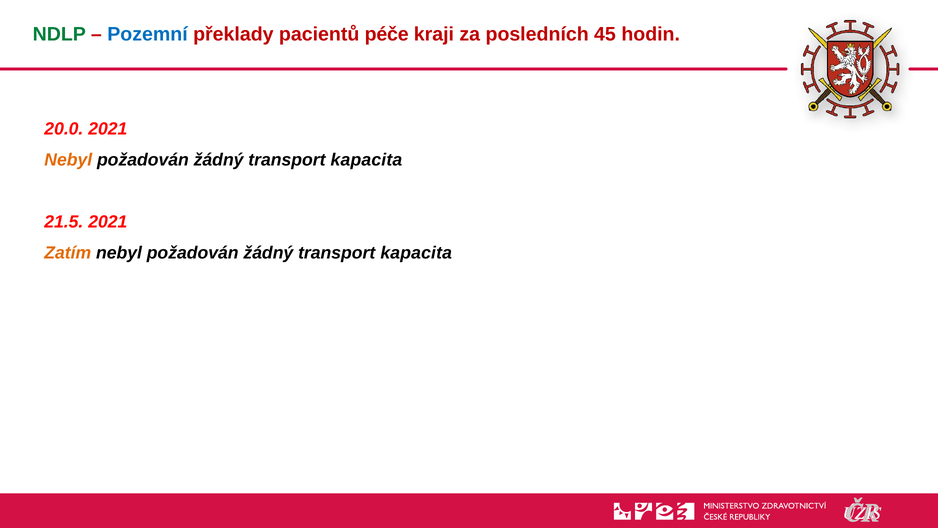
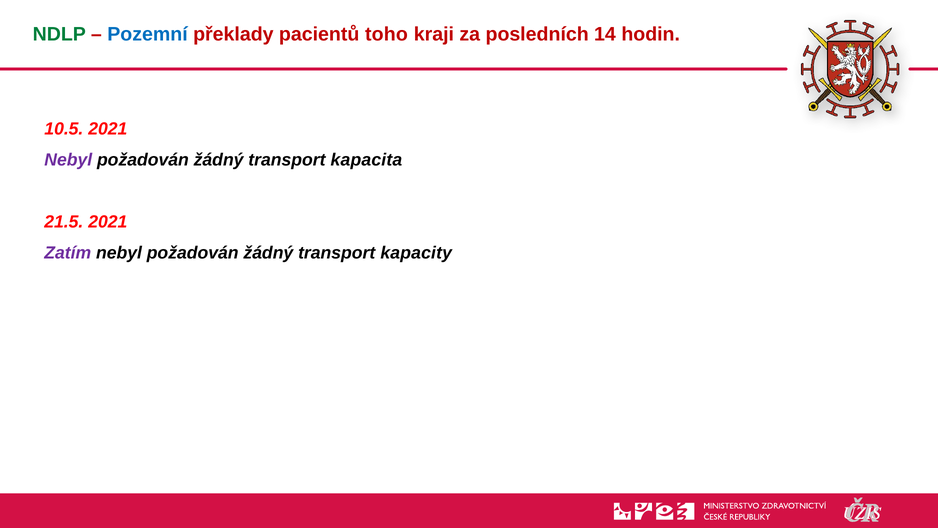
péče: péče -> toho (386, 34)
45: 45 -> 14 (605, 34)
20.0: 20.0 -> 10.5 (64, 129)
Nebyl colour: orange -> purple (68, 160)
Zatím colour: orange -> purple (68, 253)
kapacita: kapacita -> kapacity (416, 253)
